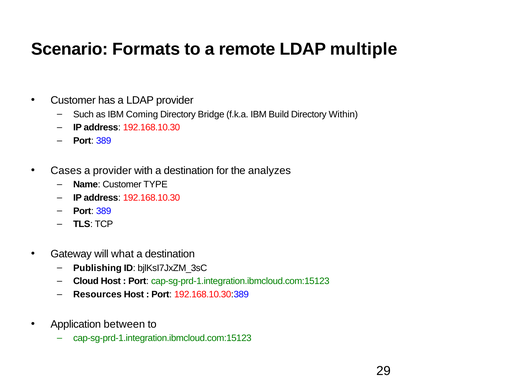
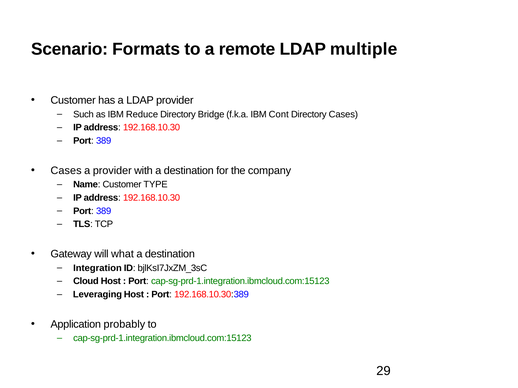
Coming: Coming -> Reduce (142, 114)
Build: Build -> Cont (279, 114)
Directory Within: Within -> Cases (343, 114)
analyzes: analyzes -> company (270, 171)
Publishing: Publishing -> Integration (97, 268)
Resources: Resources -> Leveraging (98, 295)
between: between -> probably (124, 325)
